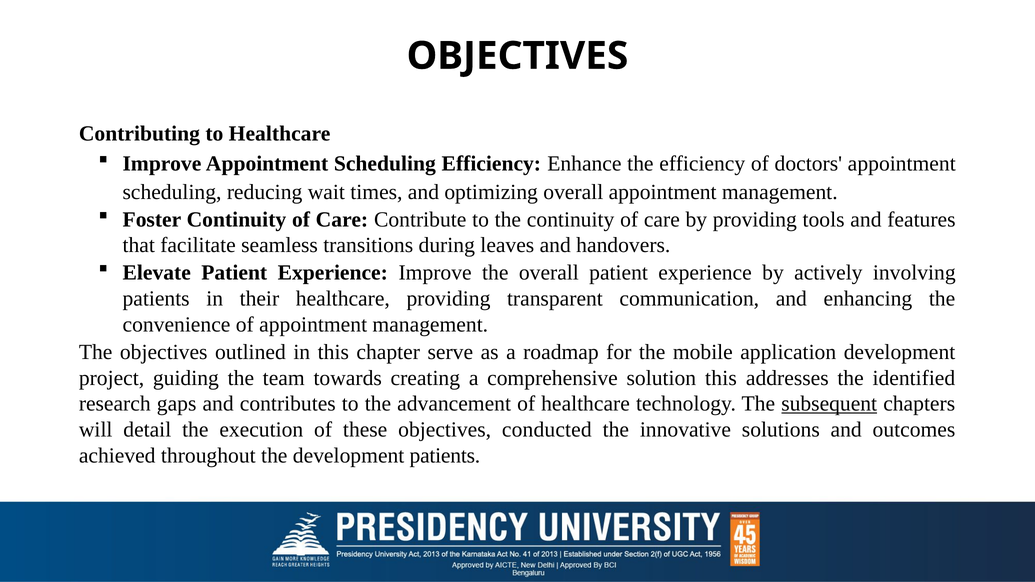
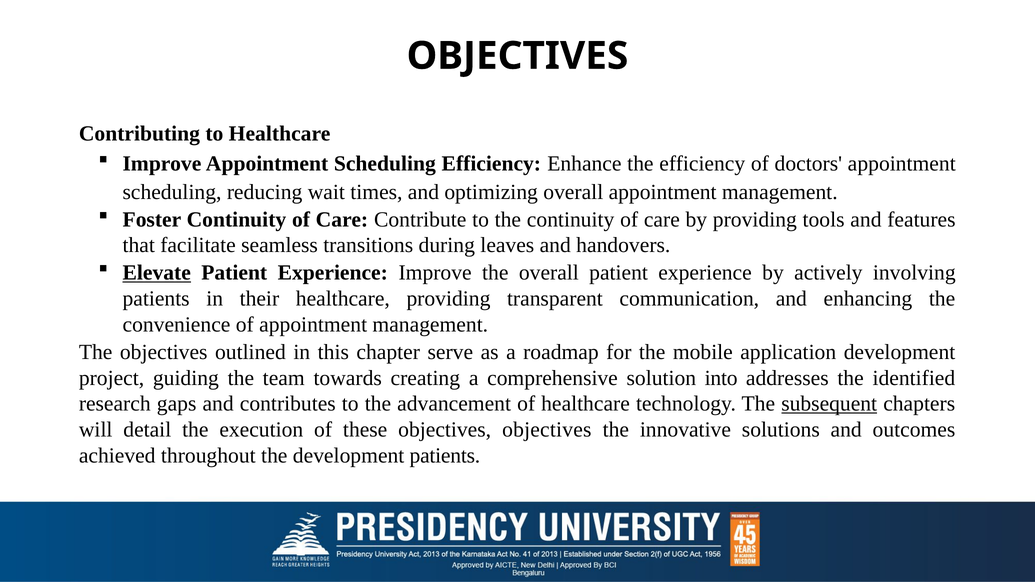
Elevate underline: none -> present (157, 273)
solution this: this -> into (721, 378)
objectives conducted: conducted -> objectives (547, 430)
